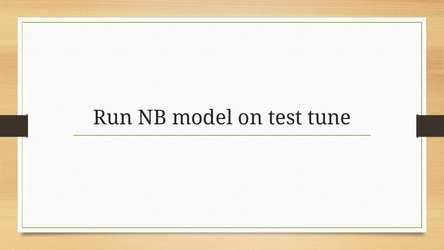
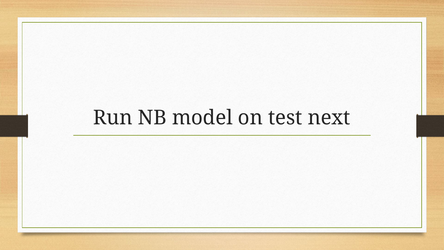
tune: tune -> next (329, 118)
